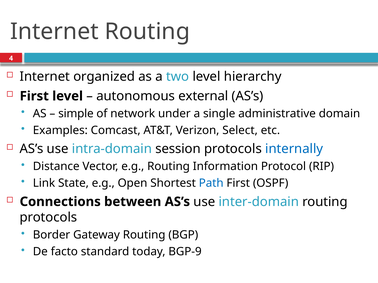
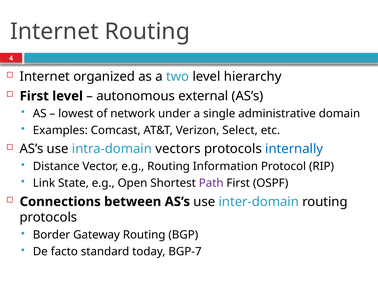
simple: simple -> lowest (76, 114)
session: session -> vectors (178, 149)
Path colour: blue -> purple (211, 183)
BGP-9: BGP-9 -> BGP-7 (185, 252)
